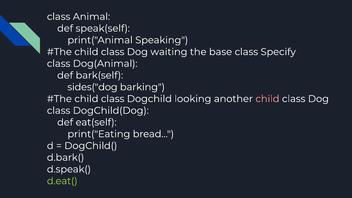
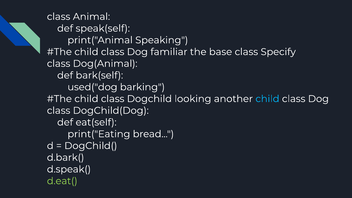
waiting: waiting -> familiar (169, 52)
sides("dog: sides("dog -> used("dog (92, 87)
child colour: pink -> light blue (267, 99)
